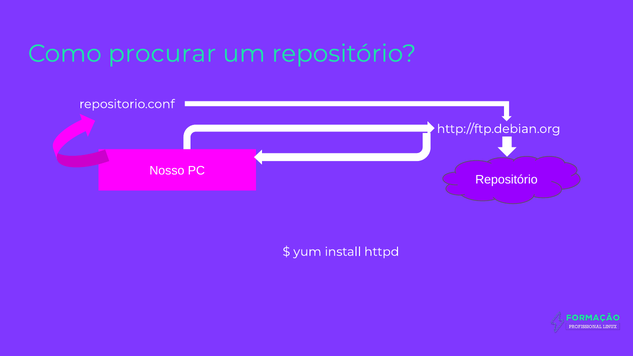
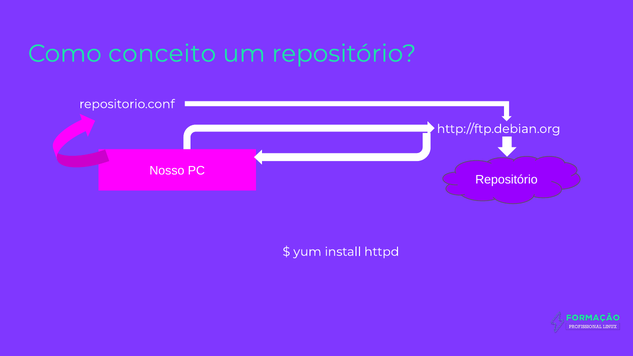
procurar: procurar -> conceito (162, 54)
